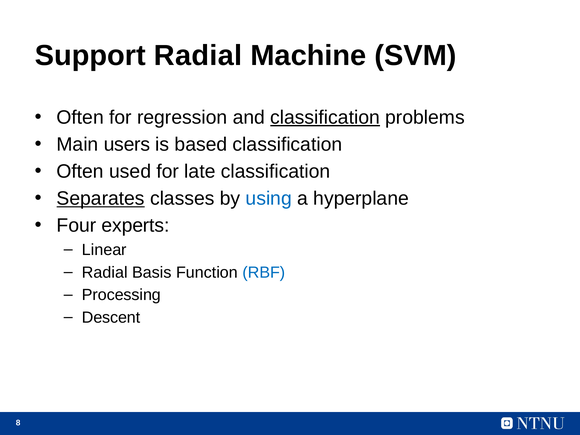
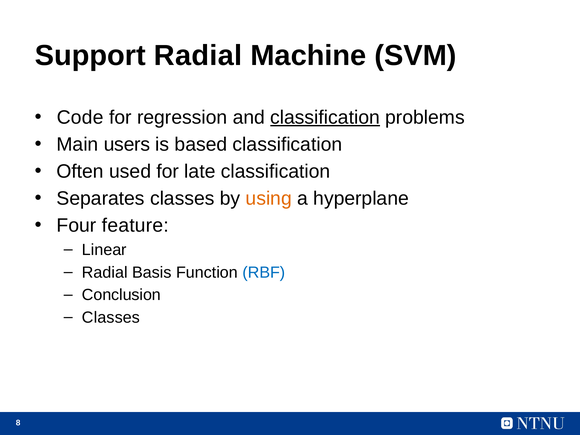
Often: Often -> Code (80, 117)
Separates underline: present -> none (101, 199)
using colour: blue -> orange (269, 199)
experts: experts -> feature (135, 226)
Processing: Processing -> Conclusion (121, 295)
Descent: Descent -> Classes (111, 318)
